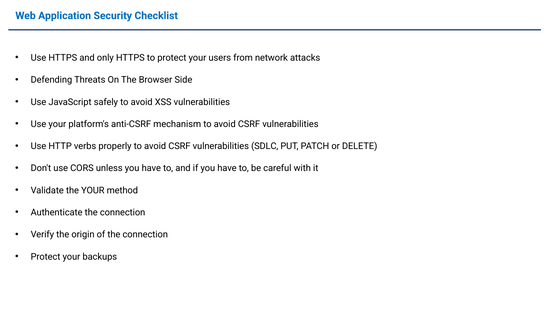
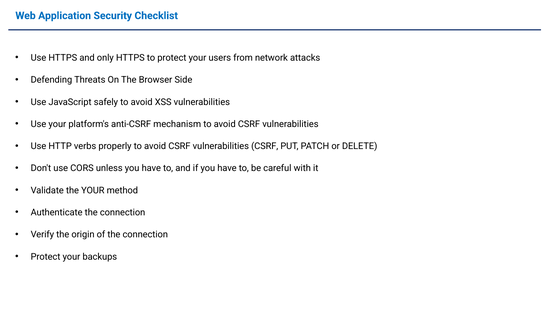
vulnerabilities SDLC: SDLC -> CSRF (265, 146)
